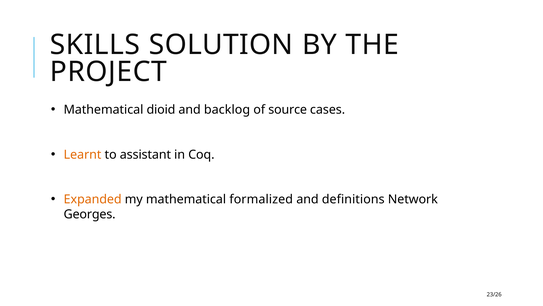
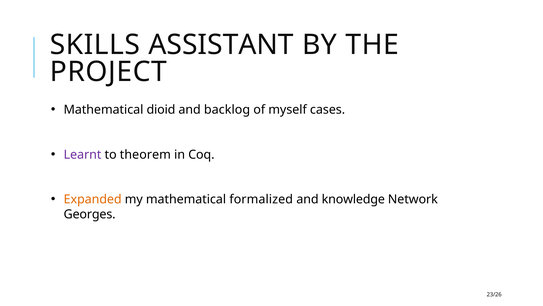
SOLUTION: SOLUTION -> ASSISTANT (221, 45)
source: source -> myself (288, 110)
Learnt colour: orange -> purple (83, 154)
assistant: assistant -> theorem (145, 154)
definitions: definitions -> knowledge (353, 199)
